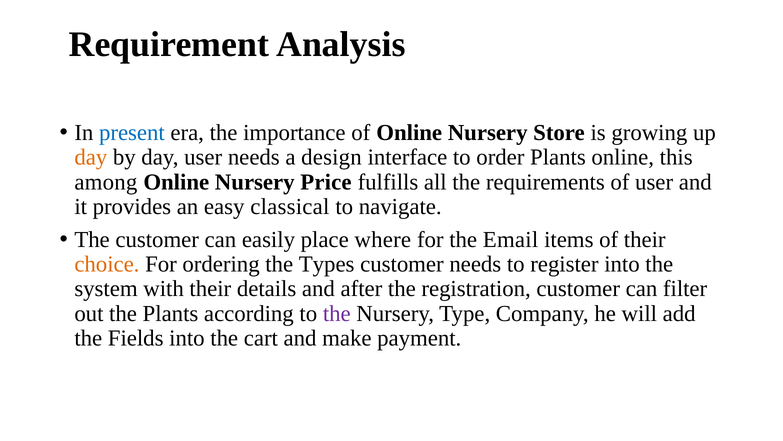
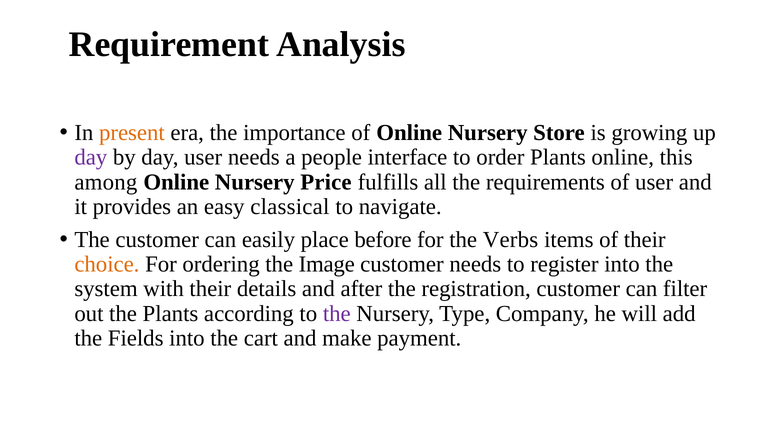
present colour: blue -> orange (132, 132)
day colour: orange -> purple (91, 157)
design: design -> people (332, 157)
where: where -> before (383, 239)
Email: Email -> Verbs (511, 239)
Types: Types -> Image (327, 264)
